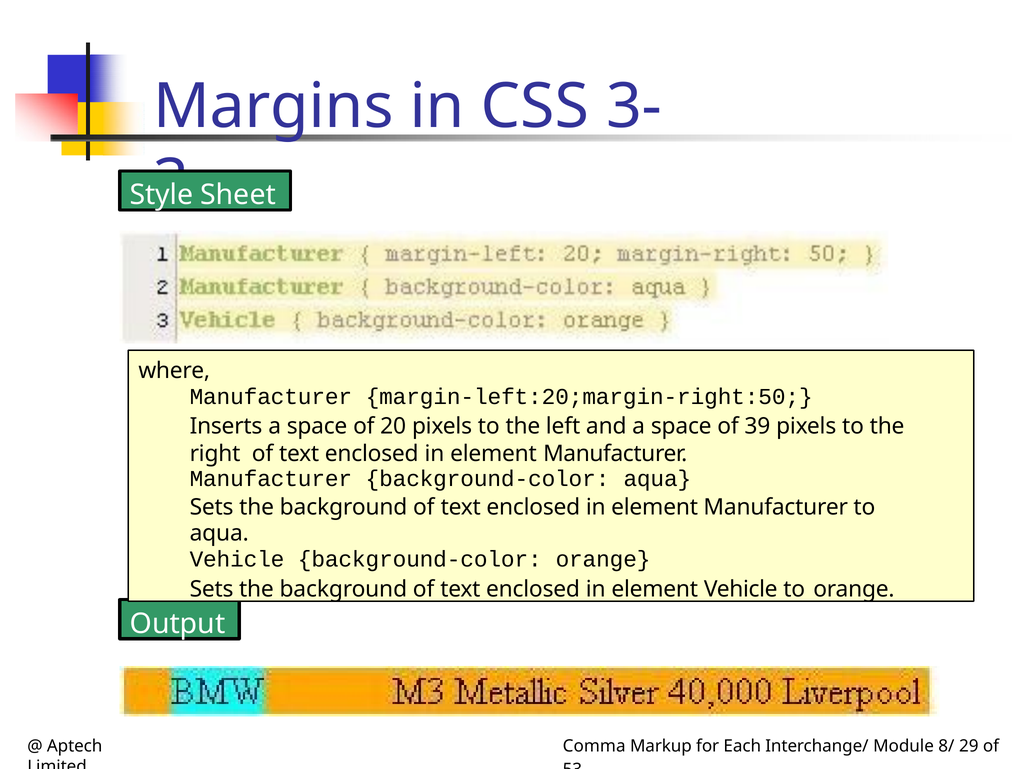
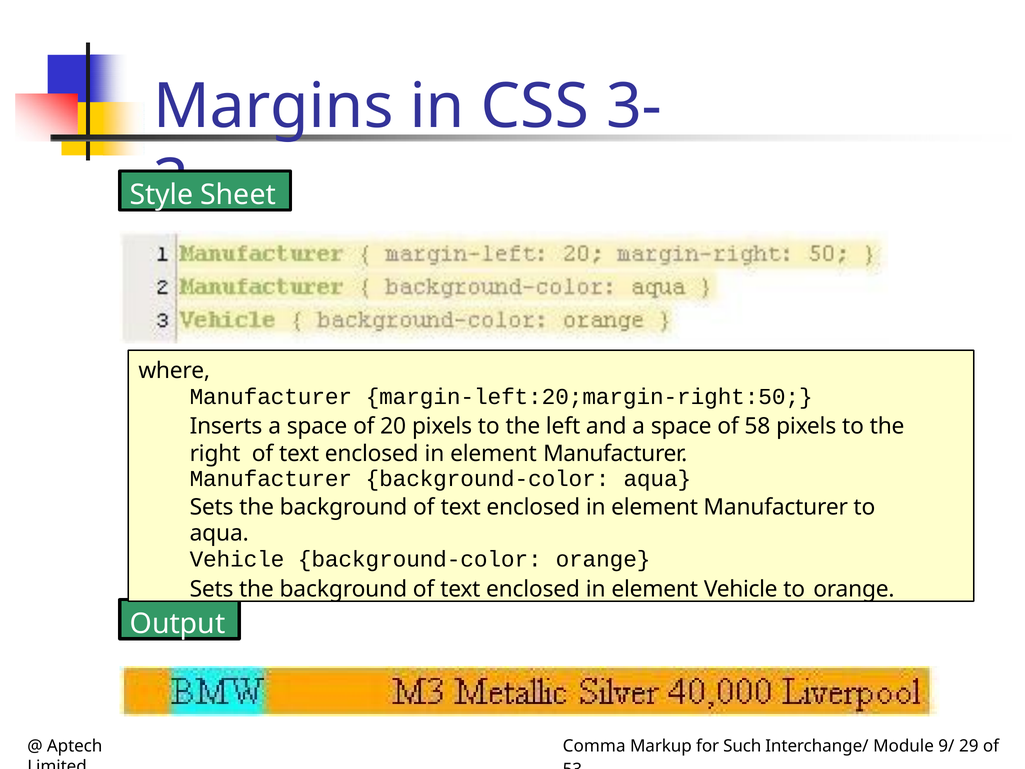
39: 39 -> 58 (757, 426)
Each: Each -> Such (742, 746)
8/: 8/ -> 9/ (946, 746)
